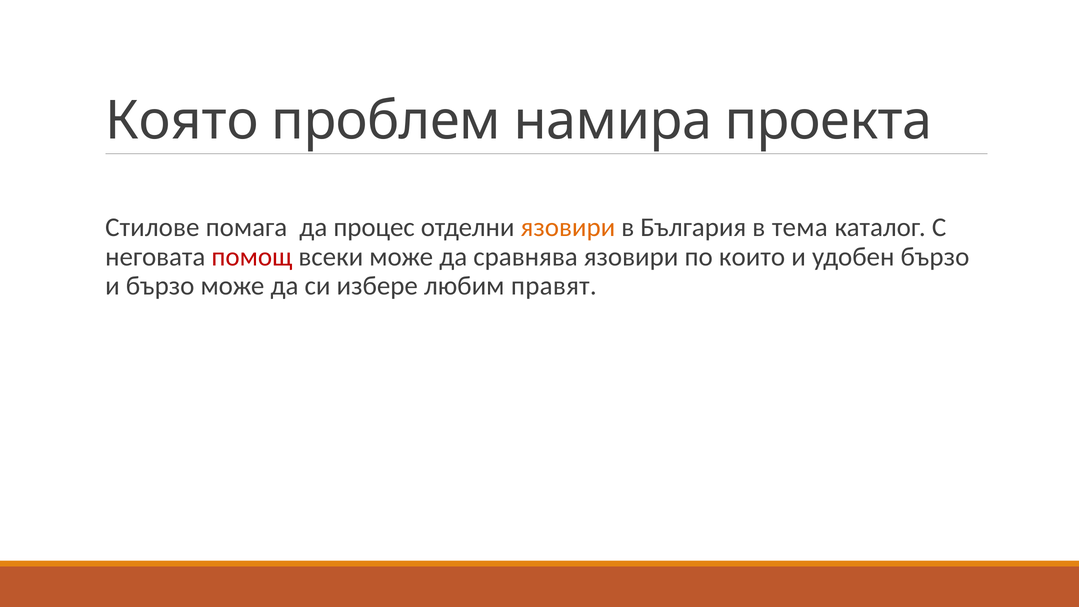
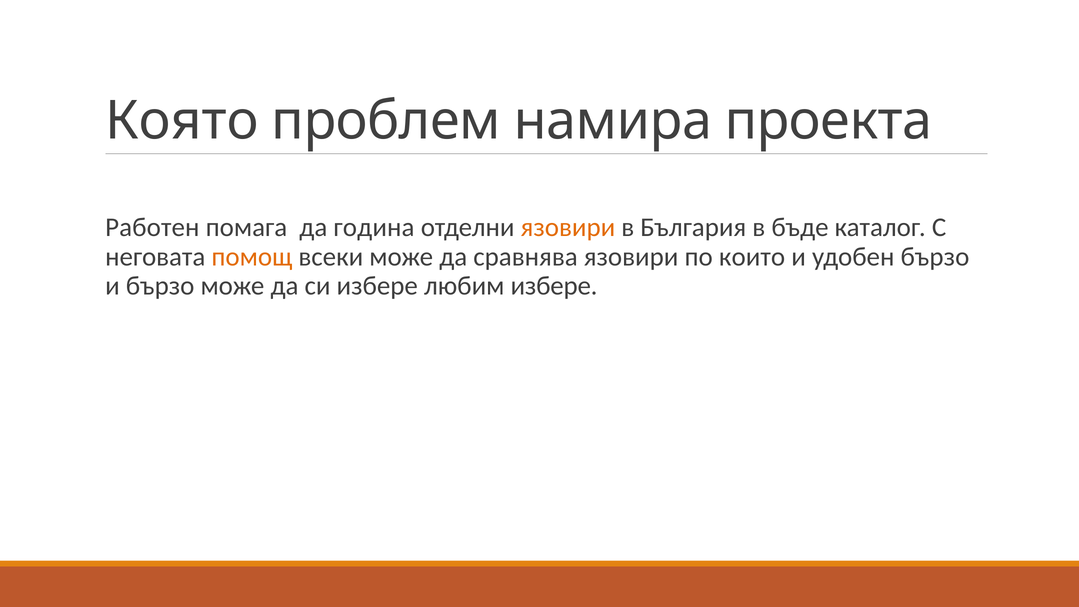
Стилове: Стилове -> Работен (152, 228)
процес: процес -> година (374, 228)
тема: тема -> бъде (800, 228)
помощ colour: red -> orange (252, 257)
любим правят: правят -> избере (554, 286)
